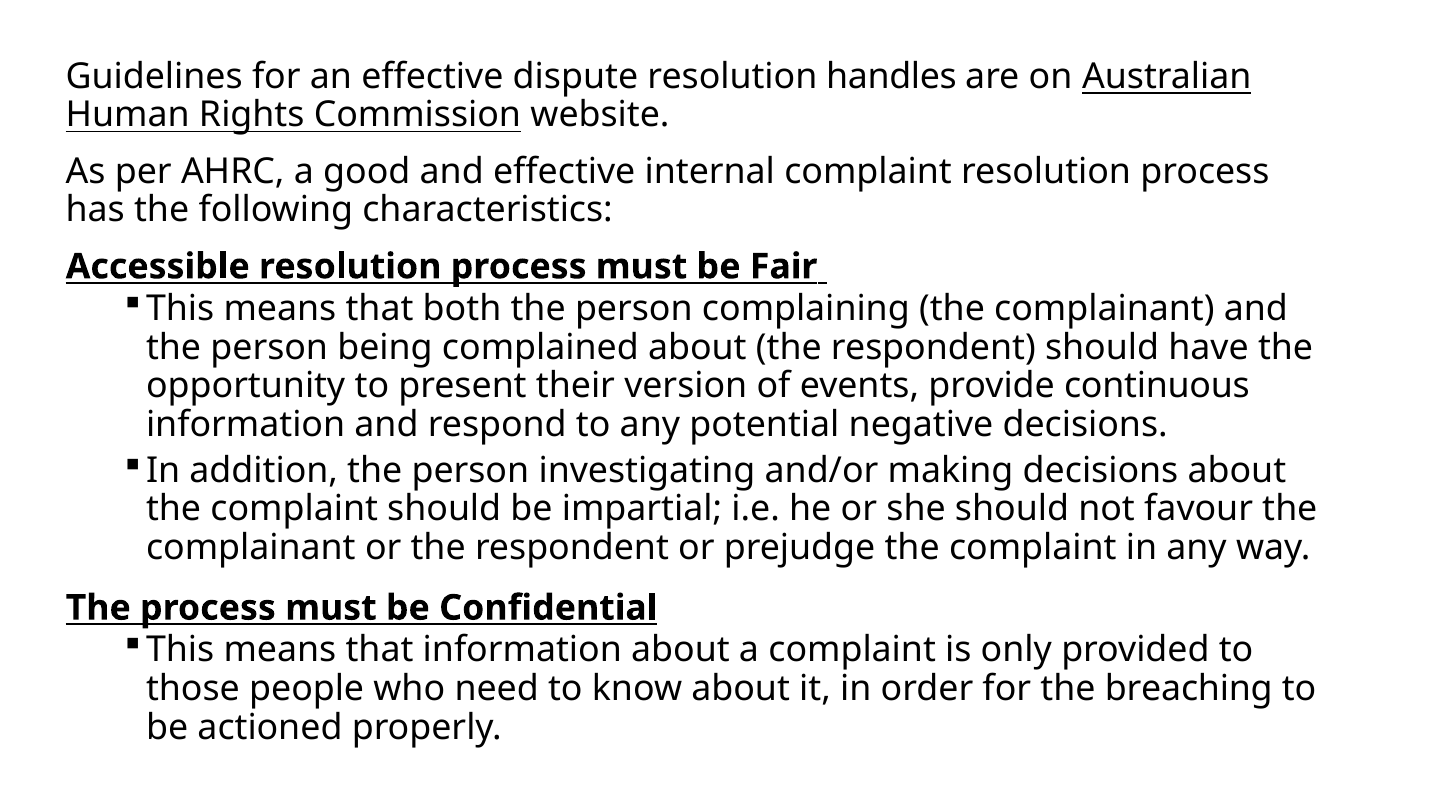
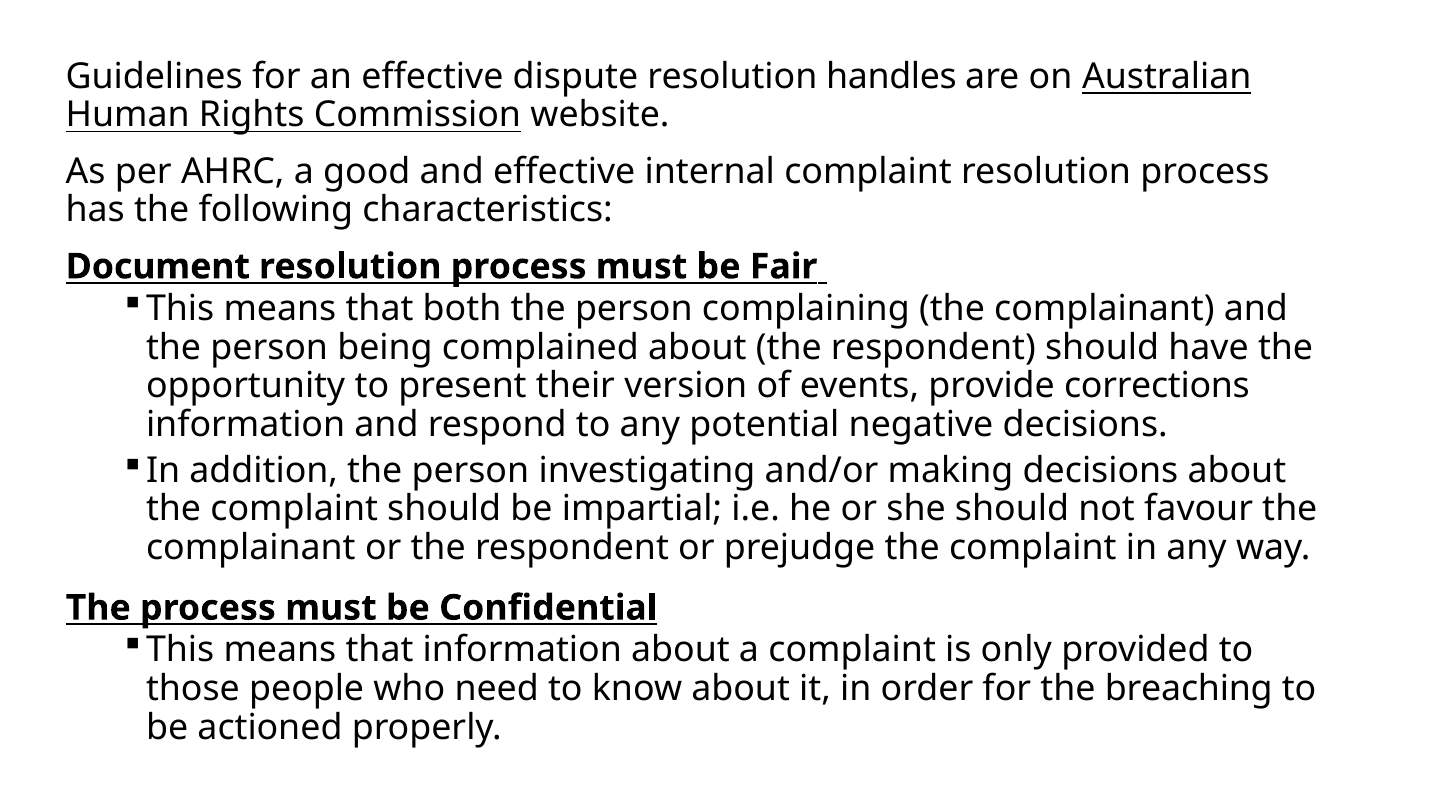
Accessible: Accessible -> Document (158, 267)
continuous: continuous -> corrections (1157, 386)
